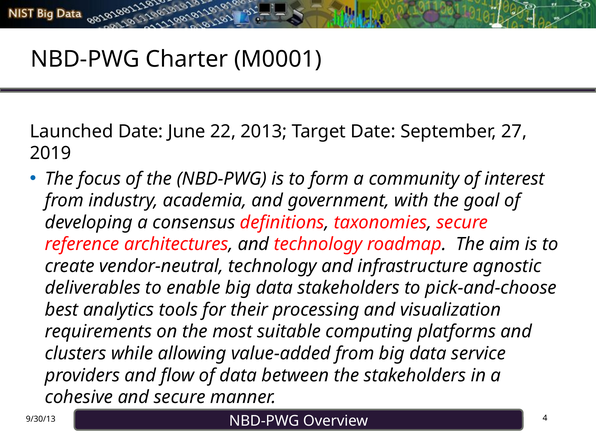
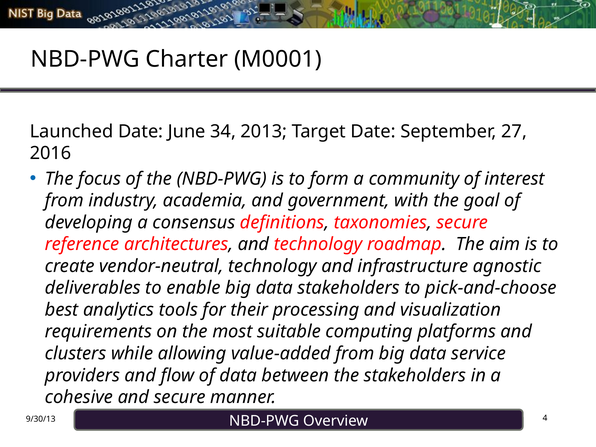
22: 22 -> 34 (223, 131)
2019: 2019 -> 2016 (51, 153)
